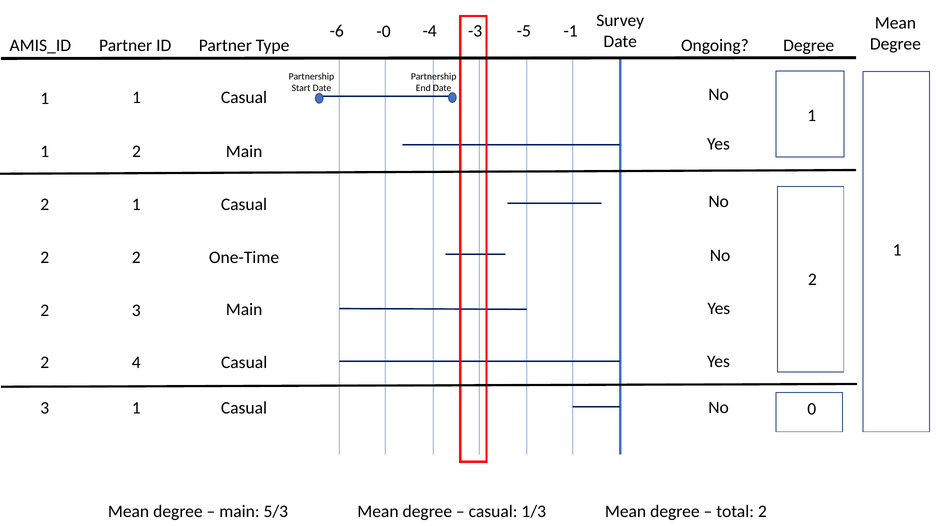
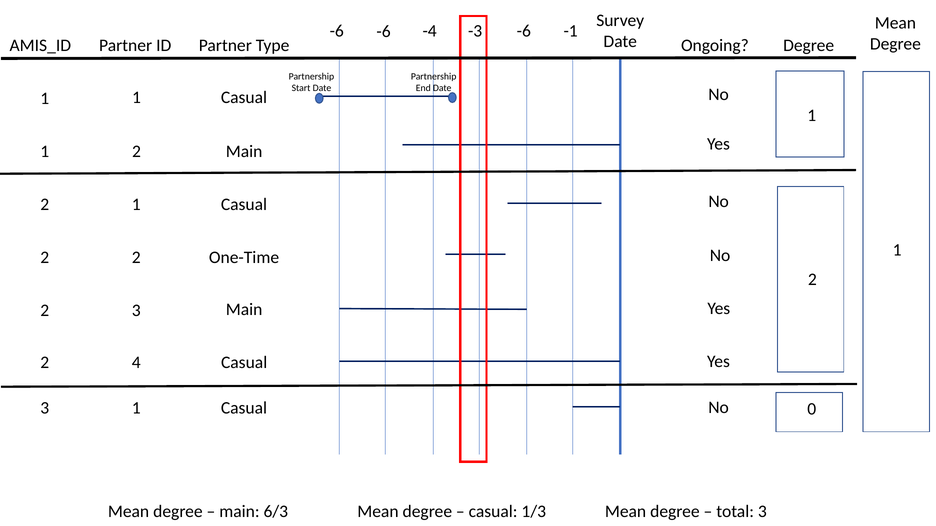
-5: -5 -> -6 (524, 31)
-0: -0 -> -6 (384, 31)
5/3: 5/3 -> 6/3 (276, 512)
total 2: 2 -> 3 (762, 512)
